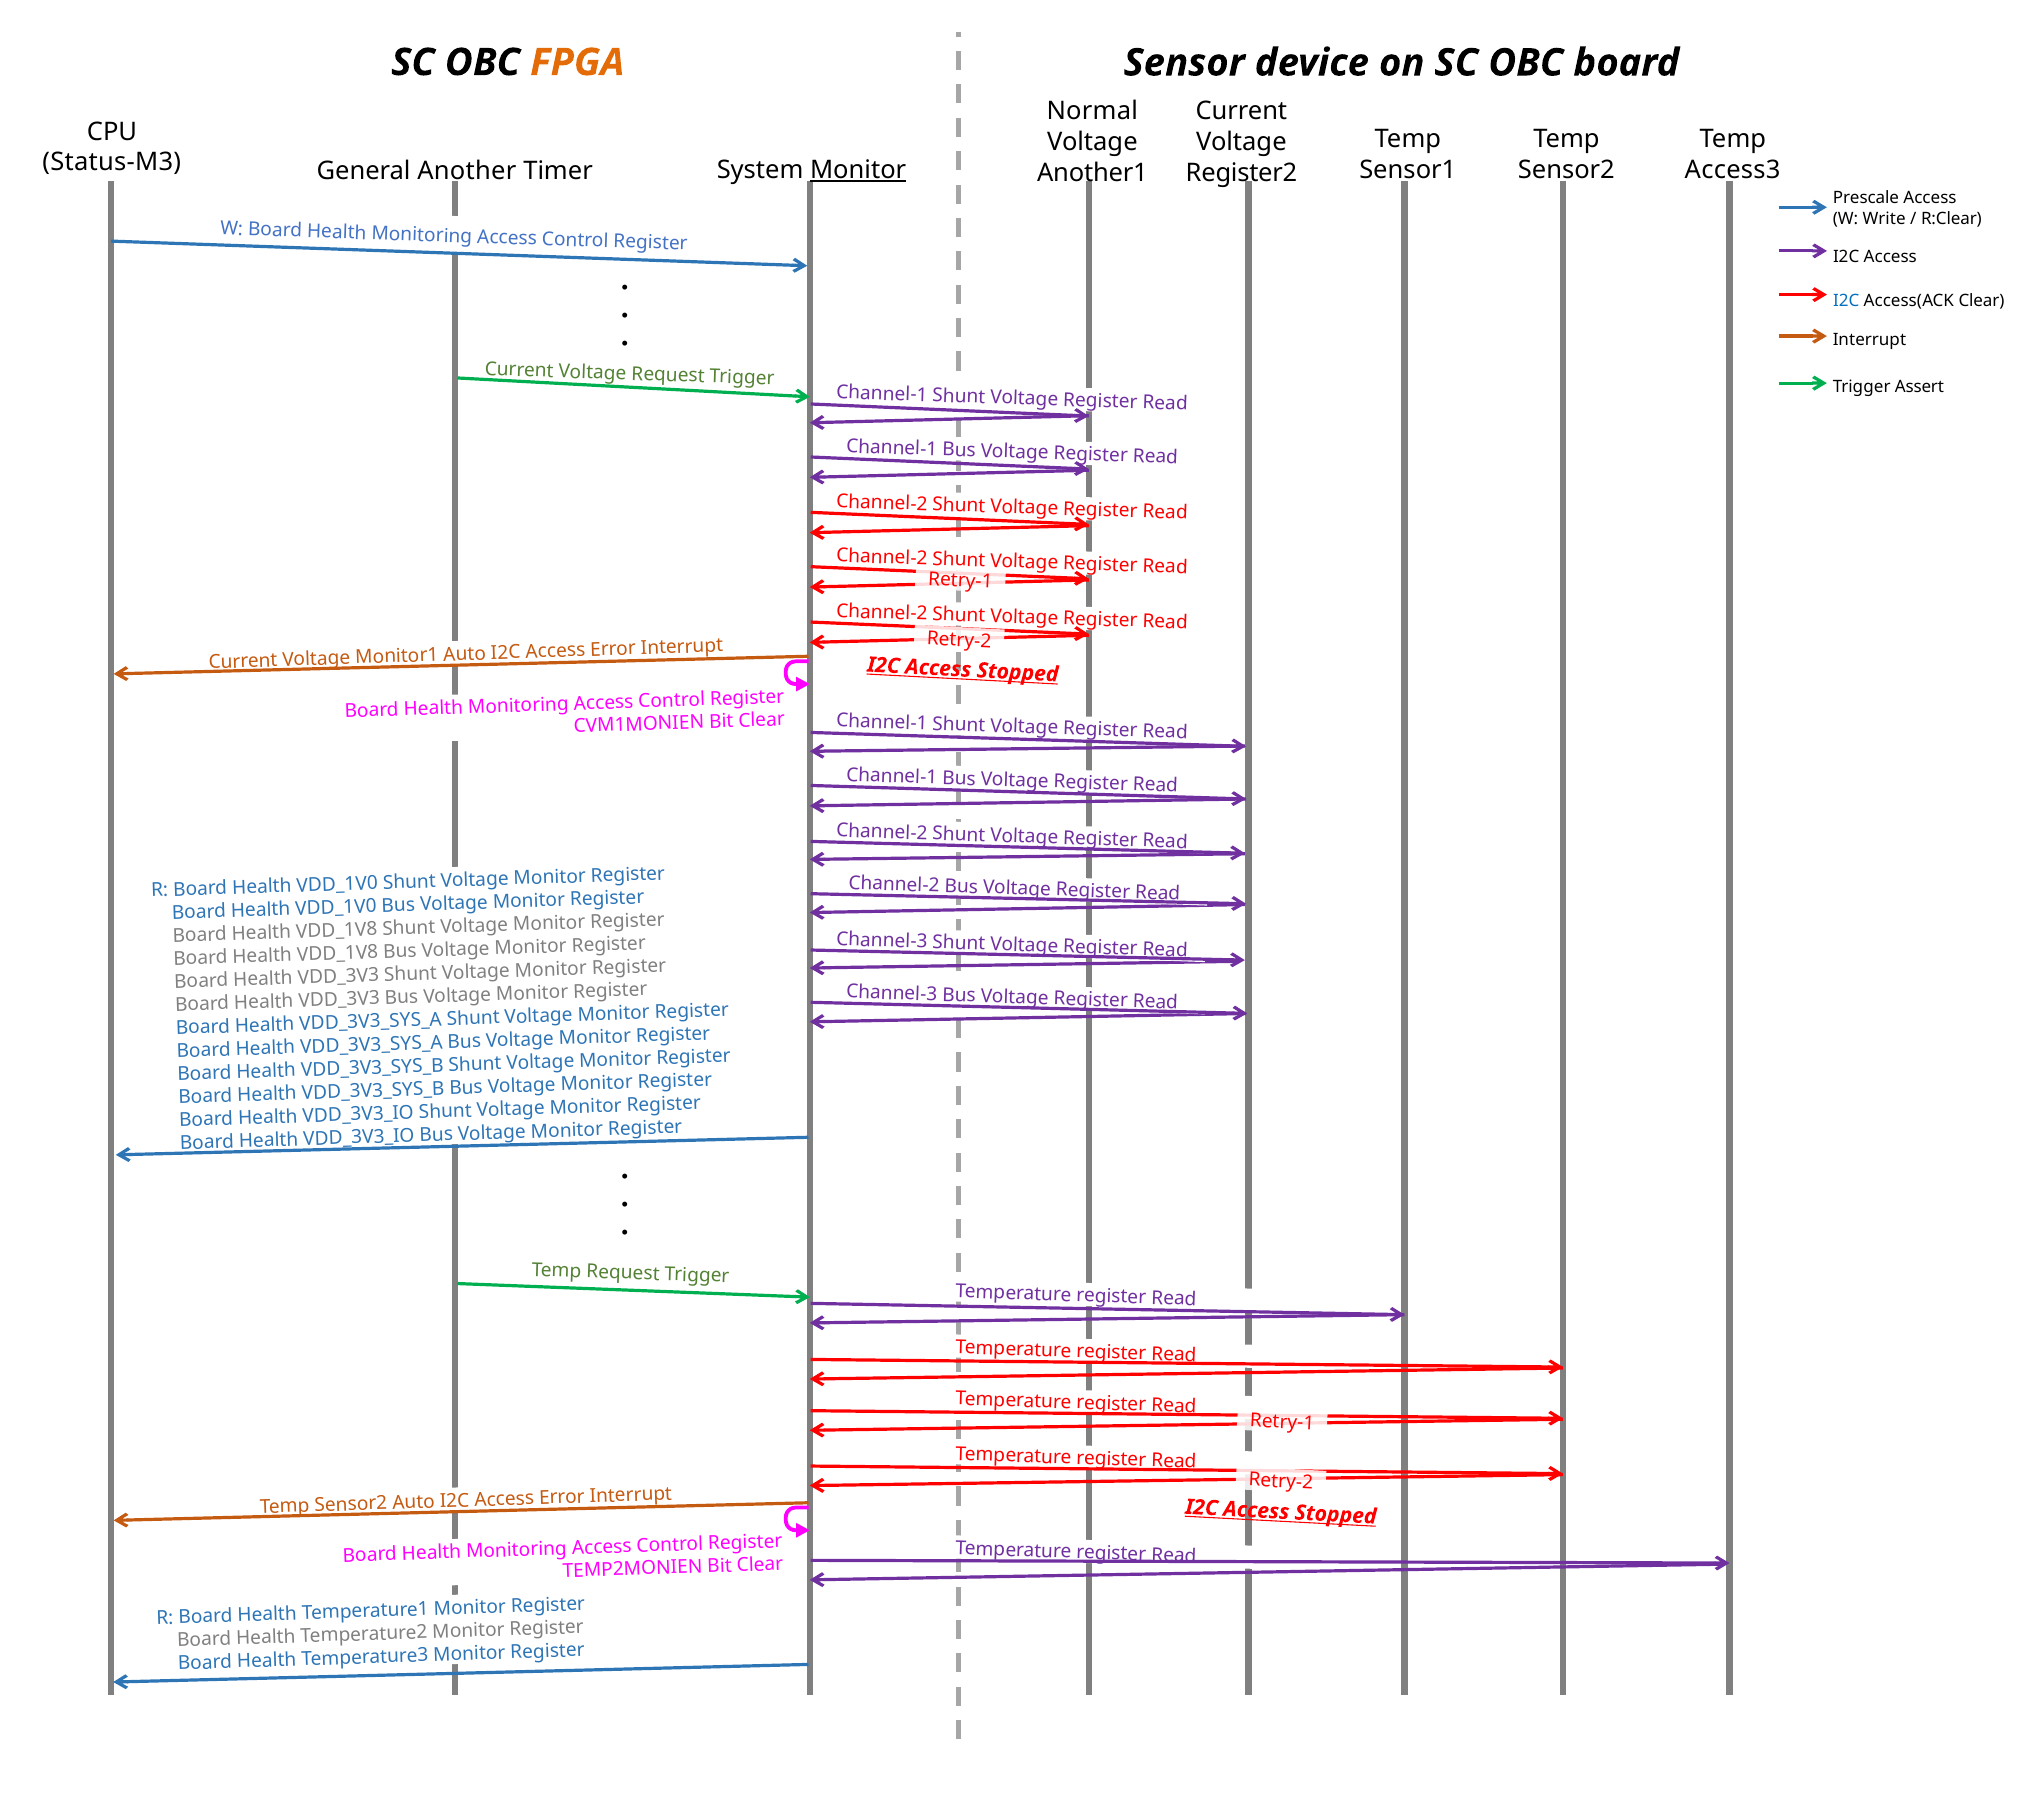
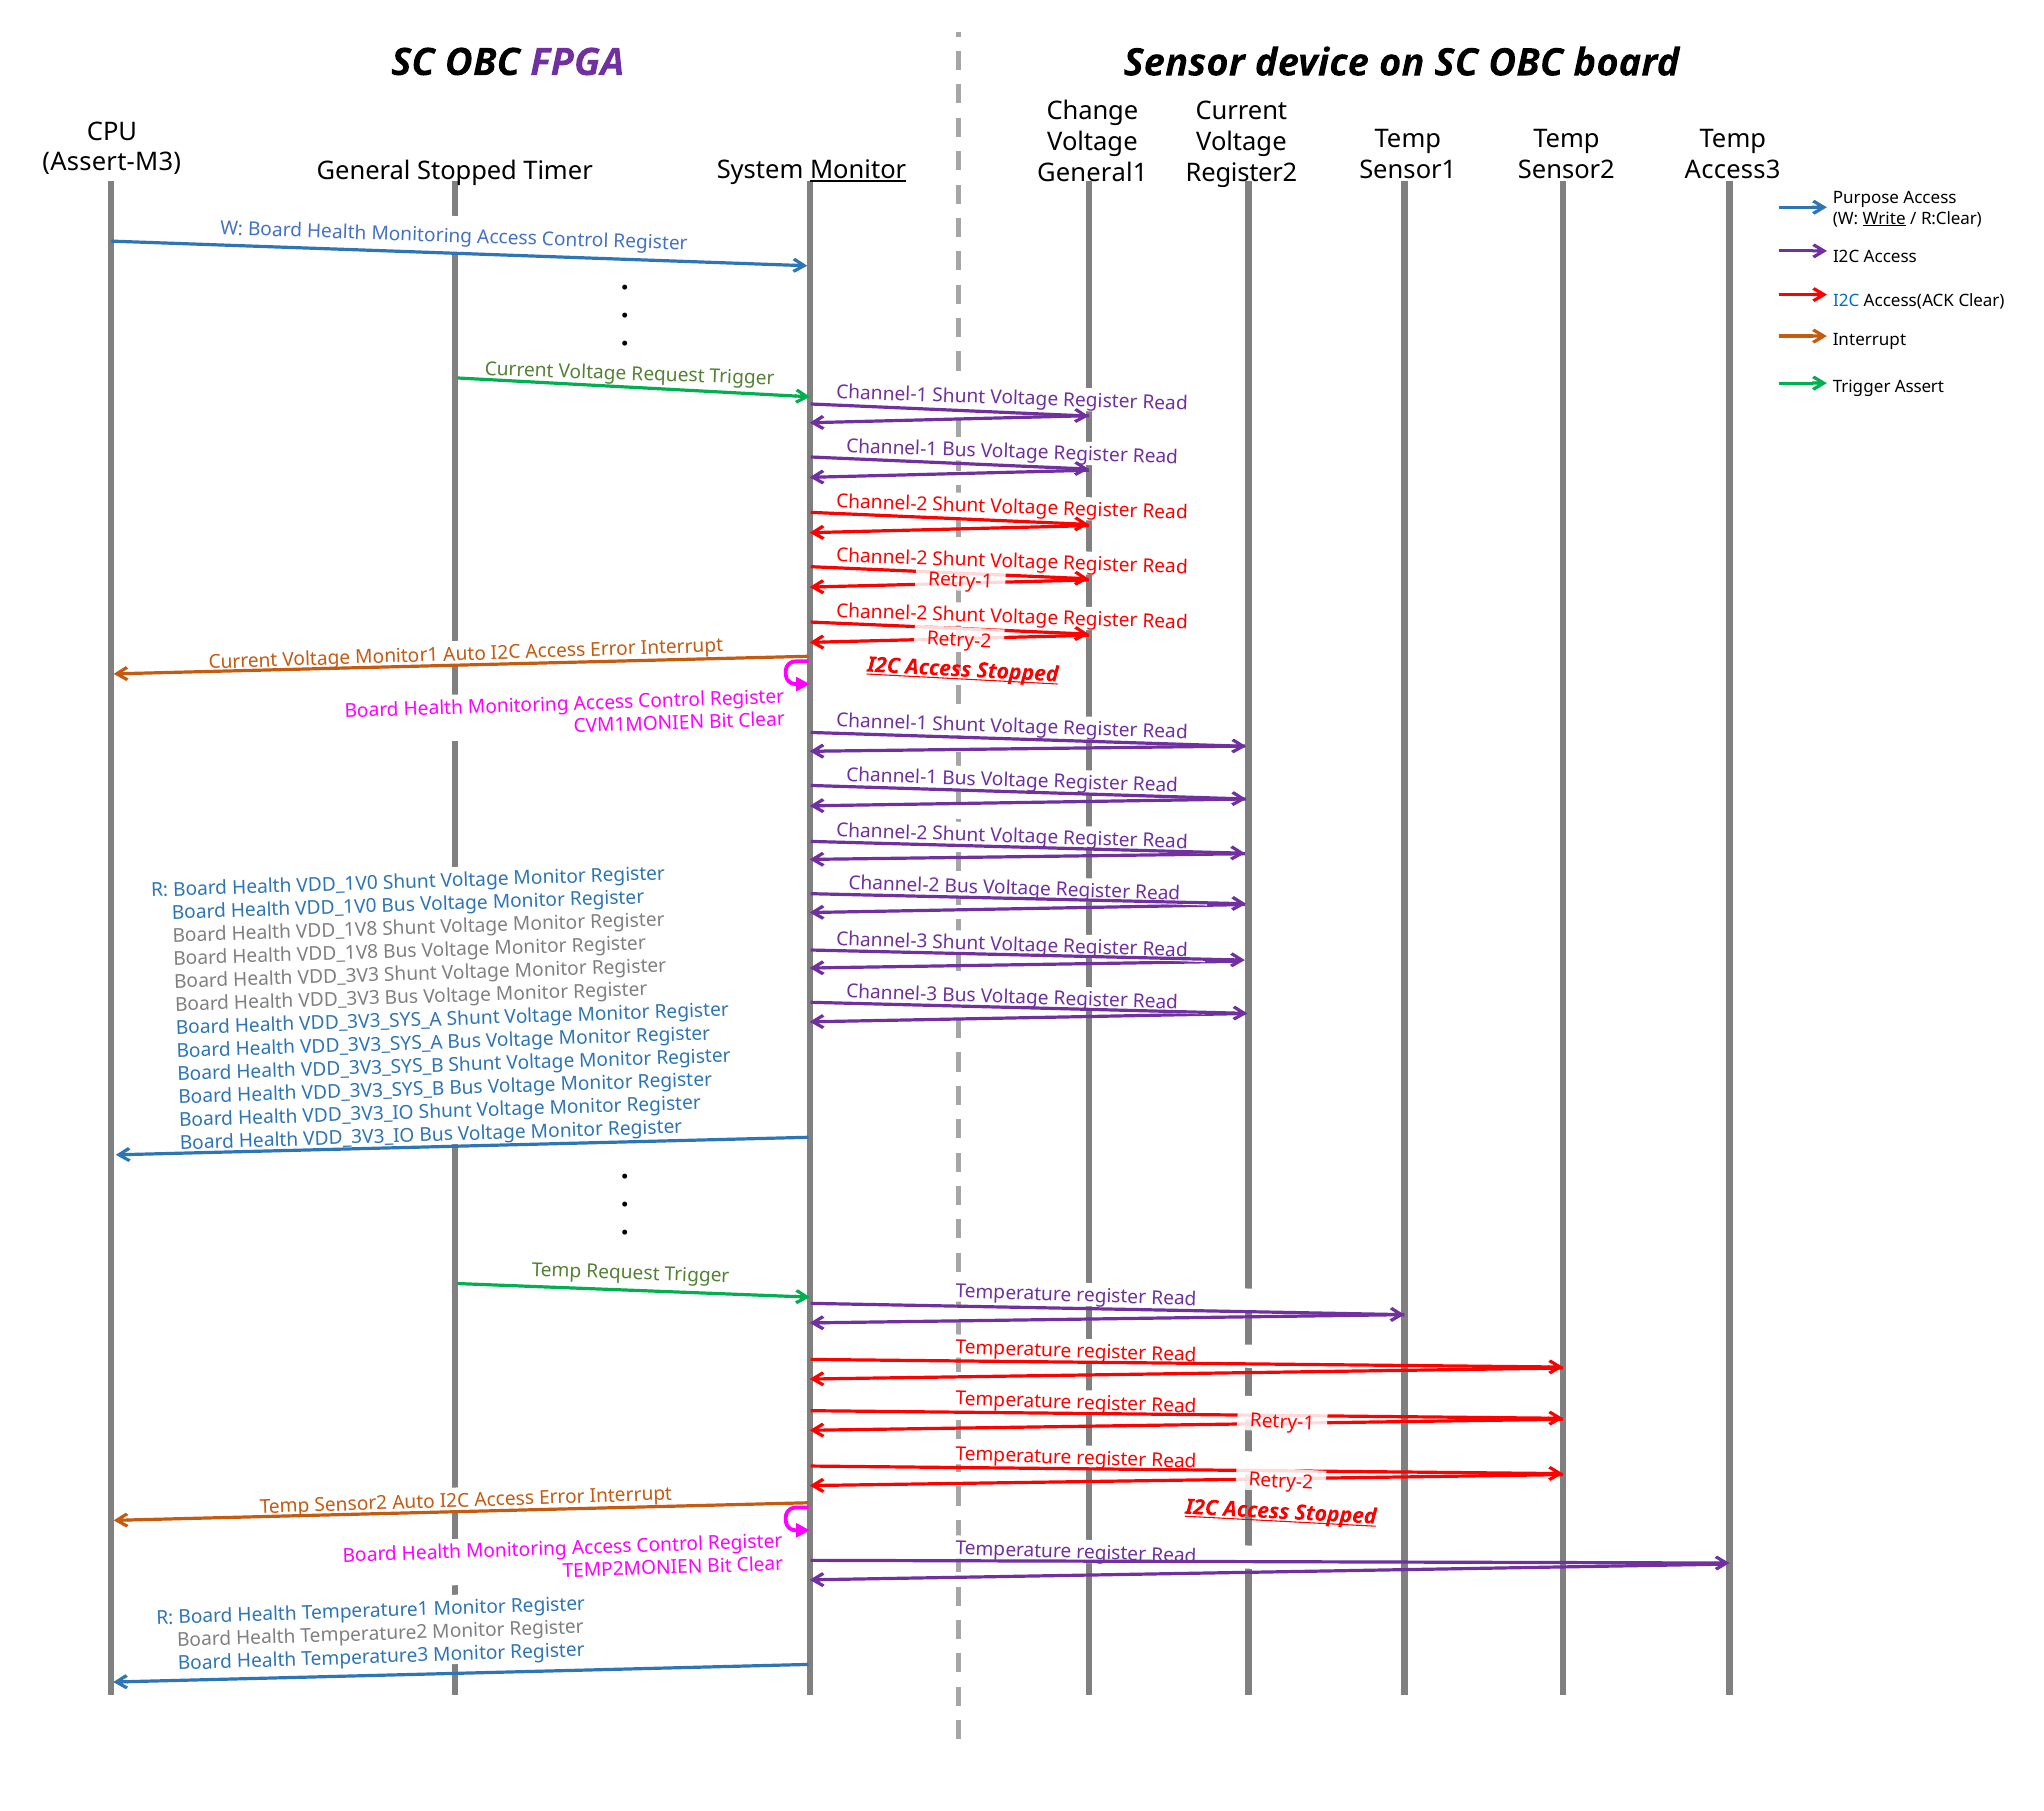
FPGA colour: orange -> purple (577, 62)
Normal: Normal -> Change (1092, 111)
Status-M3: Status-M3 -> Assert-M3 (112, 162)
General Another: Another -> Stopped (467, 171)
Another1: Another1 -> General1 (1092, 173)
Prescale: Prescale -> Purpose (1866, 198)
Write underline: none -> present (1884, 218)
